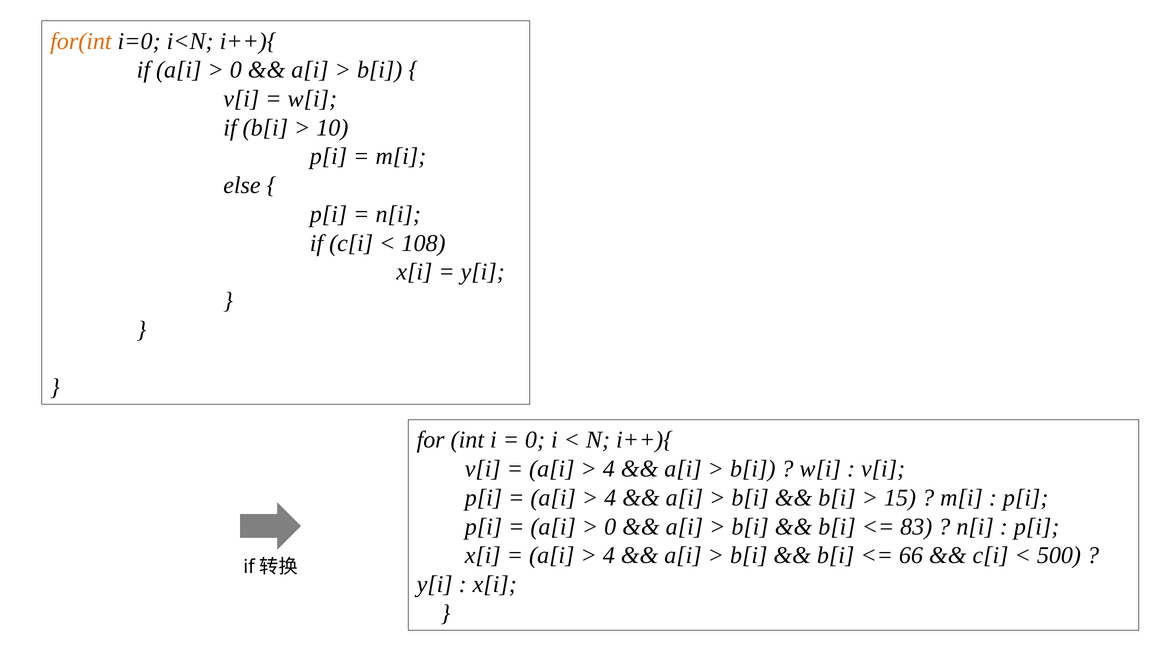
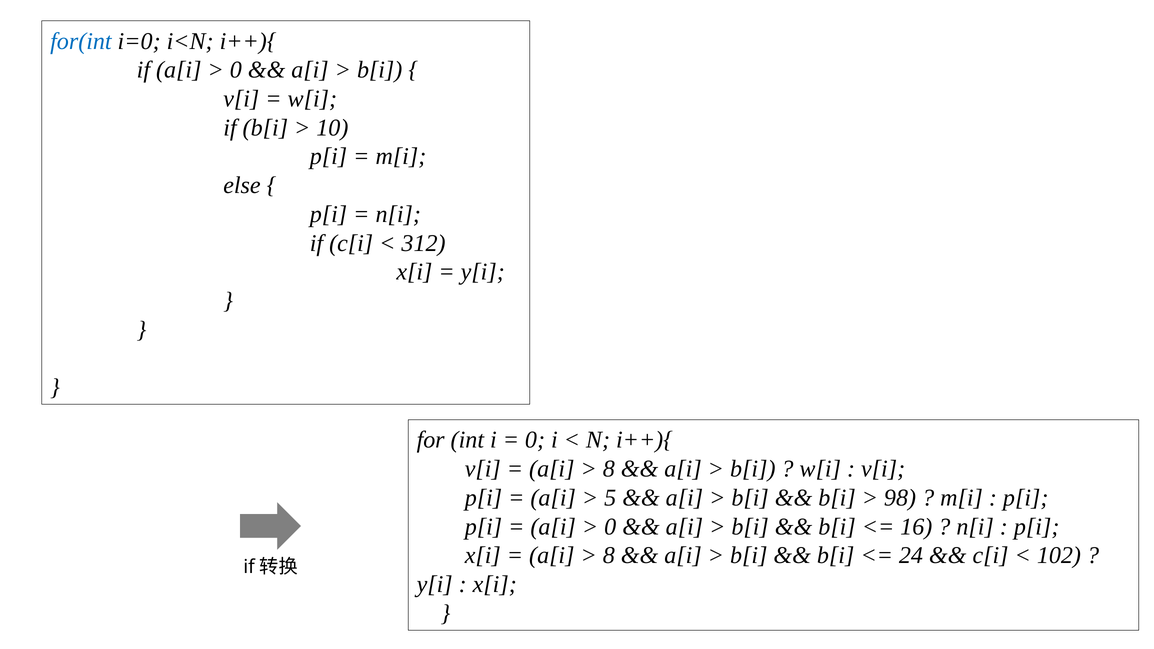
for(int colour: orange -> blue (81, 41)
108: 108 -> 312 (424, 243)
4: 4 -> 8 (609, 469)
4: 4 -> 5 (610, 498)
15: 15 -> 98 (900, 498)
83: 83 -> 16 (916, 527)
4: 4 -> 8 (609, 556)
66: 66 -> 24 (911, 556)
500: 500 -> 102 (1059, 556)
